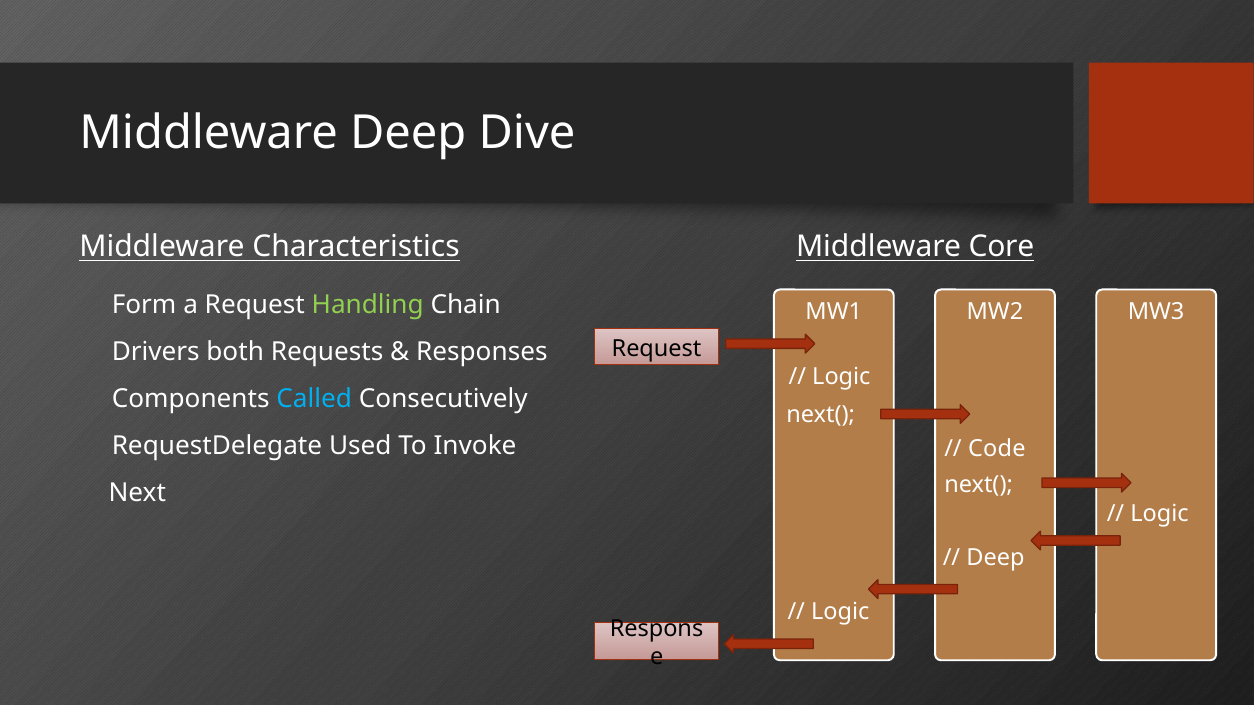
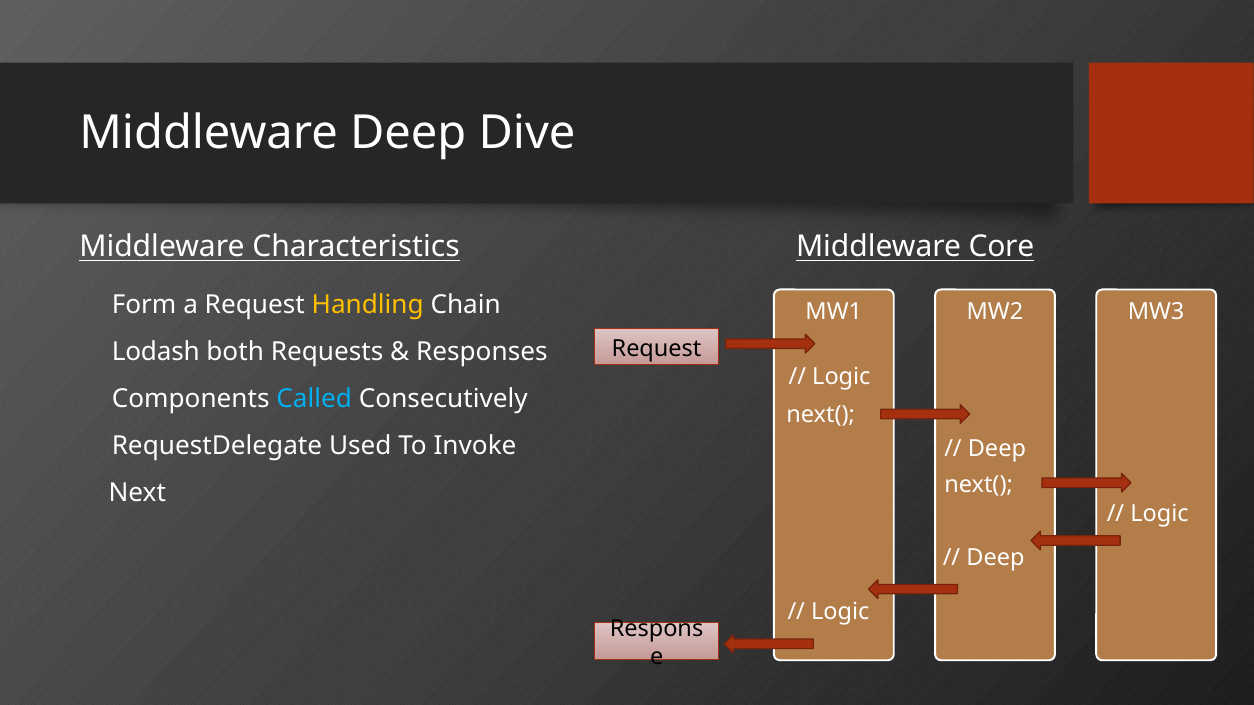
Handling colour: light green -> yellow (368, 305)
Drivers: Drivers -> Lodash (156, 352)
Code: Code -> Deep (997, 449)
